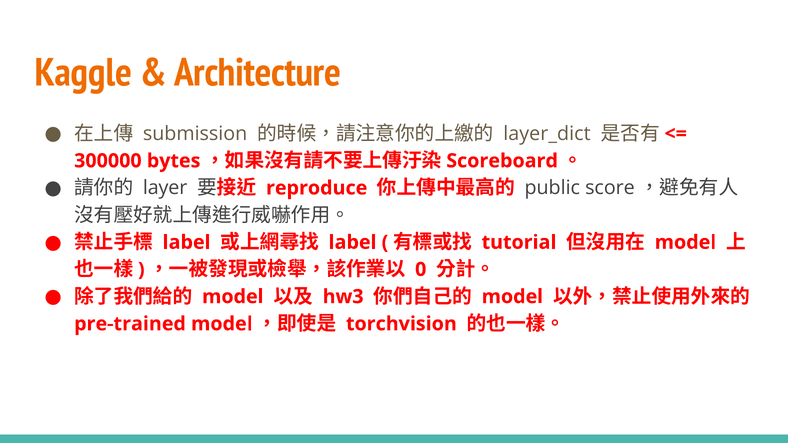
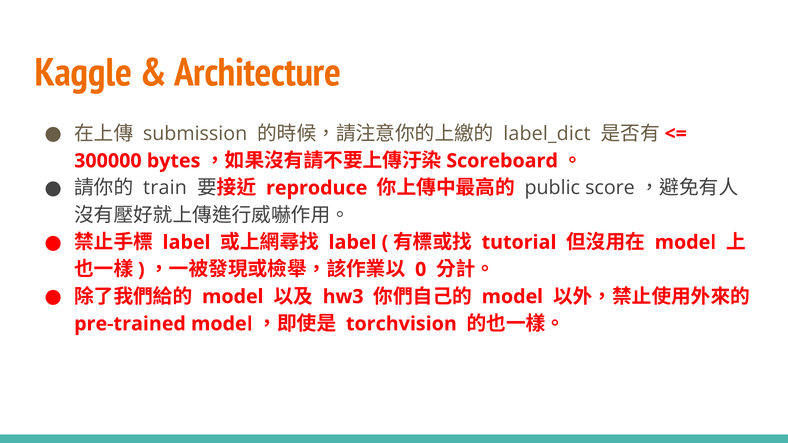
layer_dict: layer_dict -> label_dict (547, 134)
layer: layer -> train (165, 188)
